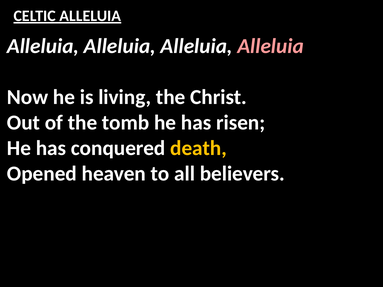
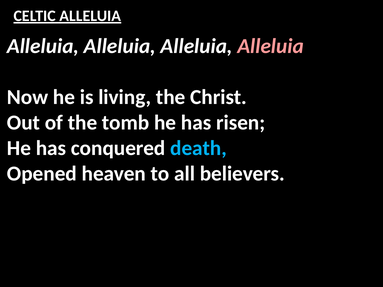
death colour: yellow -> light blue (198, 148)
